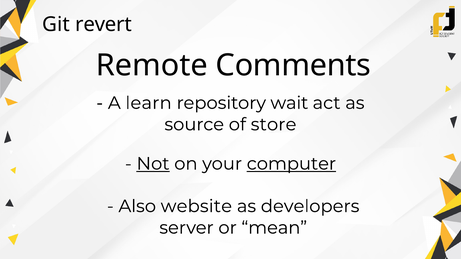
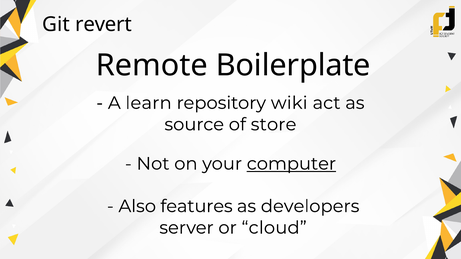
Comments: Comments -> Boilerplate (293, 66)
wait: wait -> wiki (289, 103)
Not underline: present -> none (153, 164)
website: website -> features (197, 206)
mean: mean -> cloud (274, 228)
